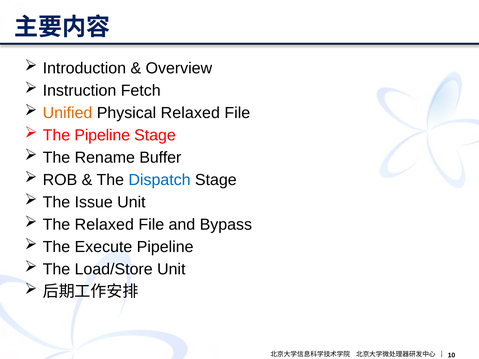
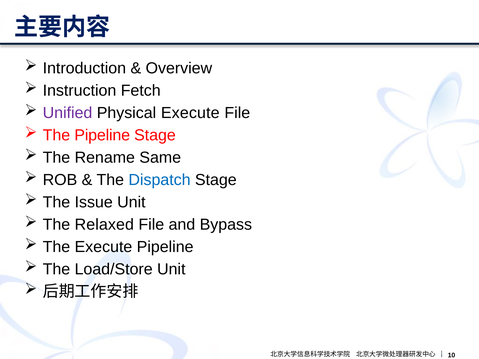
Unified colour: orange -> purple (68, 113)
Physical Relaxed: Relaxed -> Execute (190, 113)
Buffer: Buffer -> Same (160, 158)
